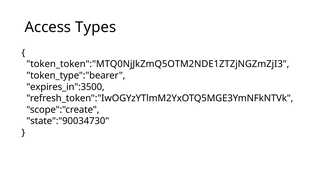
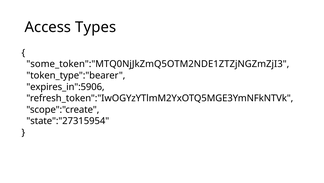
token_token":"MTQ0NjJkZmQ5OTM2NDE1ZTZjNGZmZjI3: token_token":"MTQ0NjJkZmQ5OTM2NDE1ZTZjNGZmZjI3 -> some_token":"MTQ0NjJkZmQ5OTM2NDE1ZTZjNGZmZjI3 (158, 64)
expires_in":3500: expires_in":3500 -> expires_in":5906 (65, 87)
state":"90034730: state":"90034730 -> state":"27315954 (68, 121)
